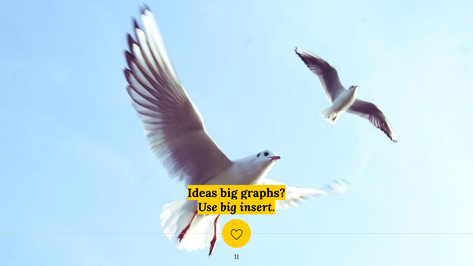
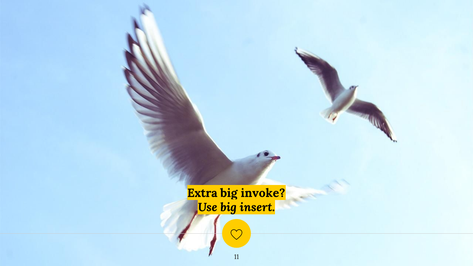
Ideas: Ideas -> Extra (202, 193)
graphs: graphs -> invoke (263, 193)
